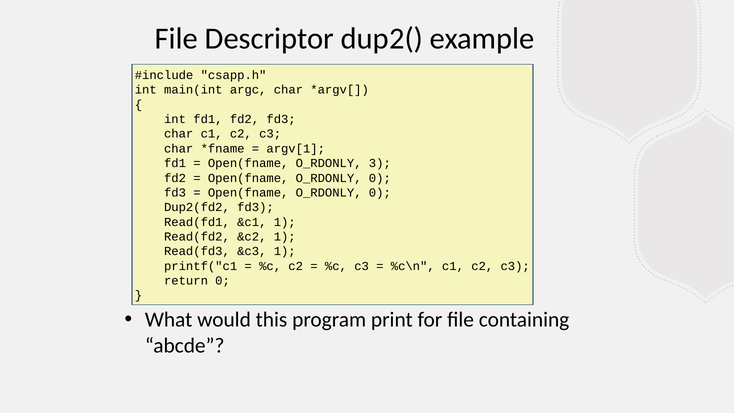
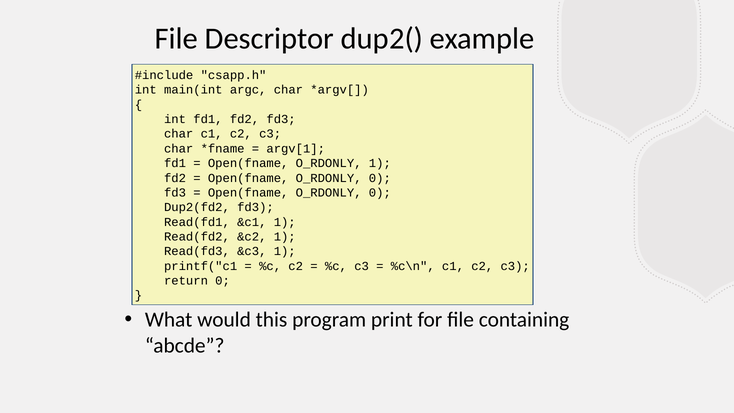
O_RDONLY 3: 3 -> 1 (380, 163)
